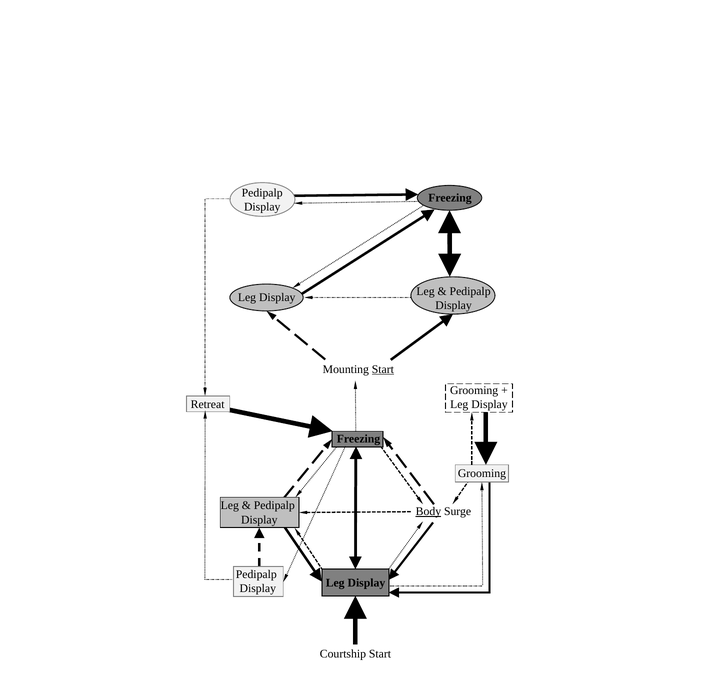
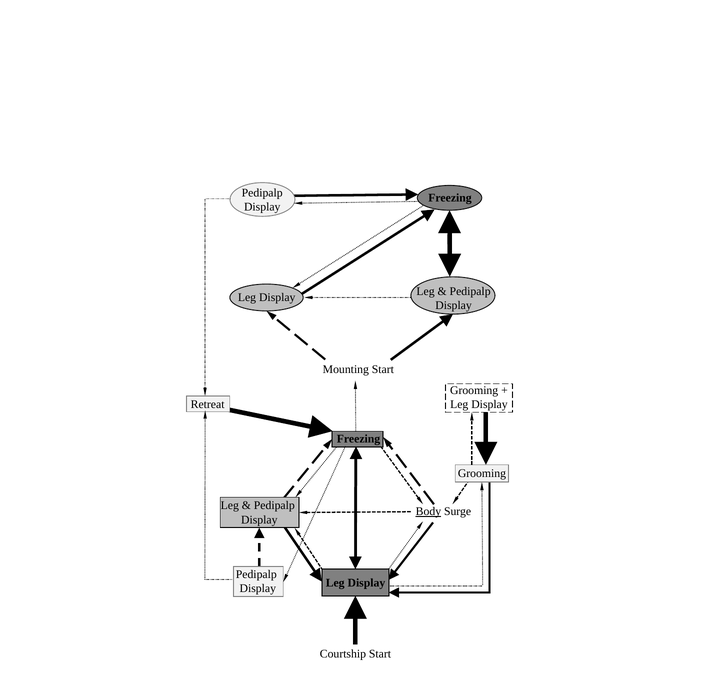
Start underline: present -> none (383, 369)
